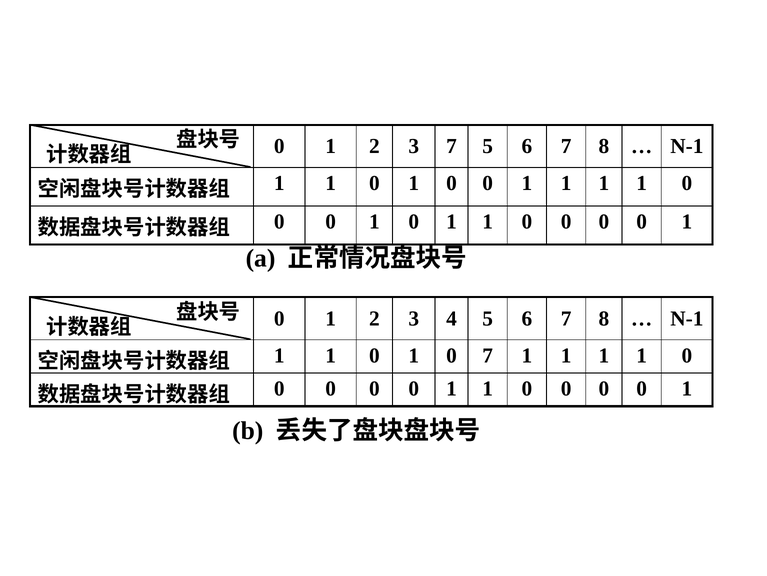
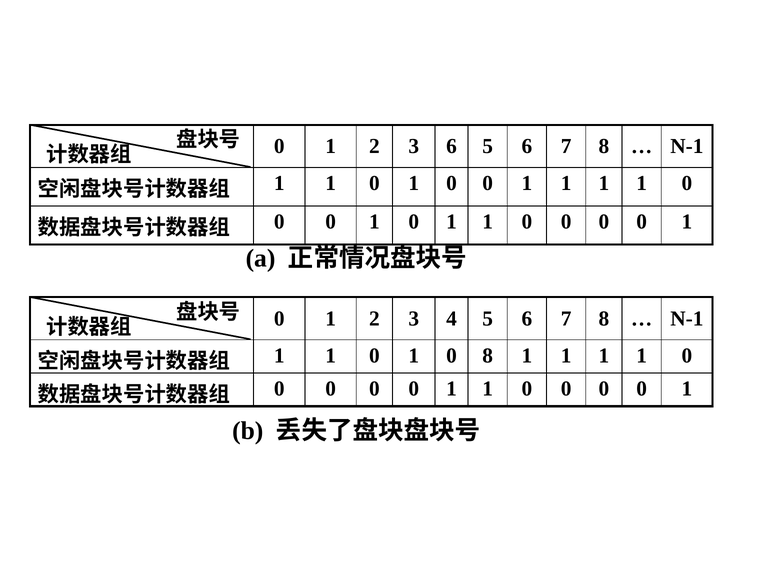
3 7: 7 -> 6 (451, 146)
0 7: 7 -> 8 (488, 355)
